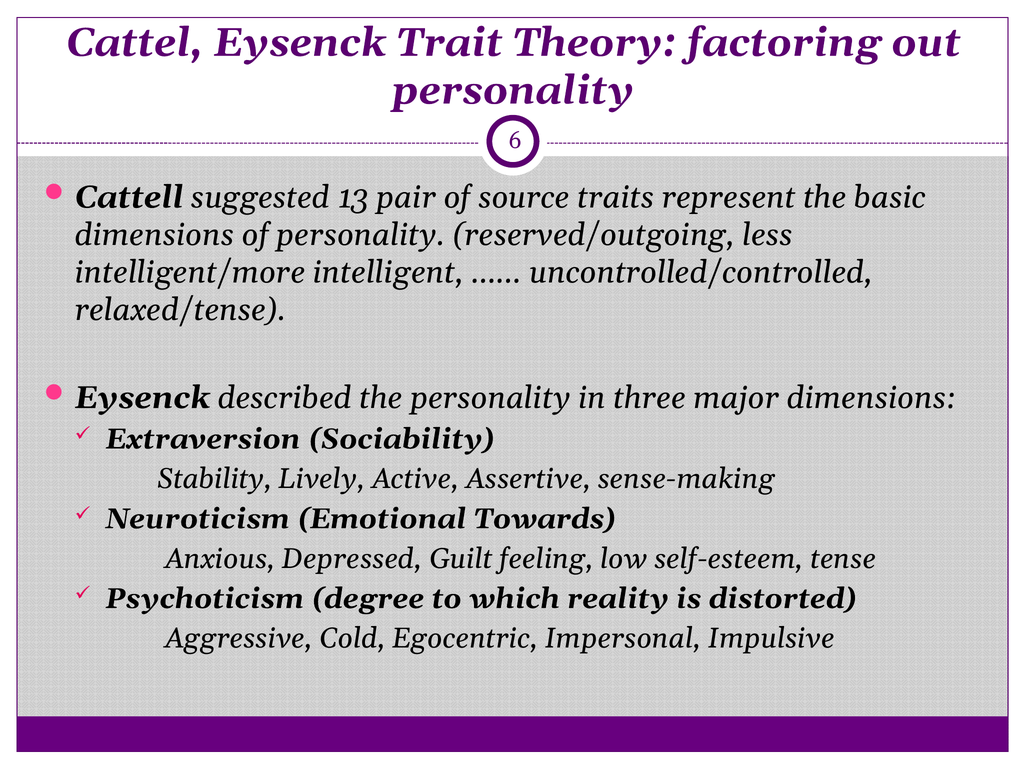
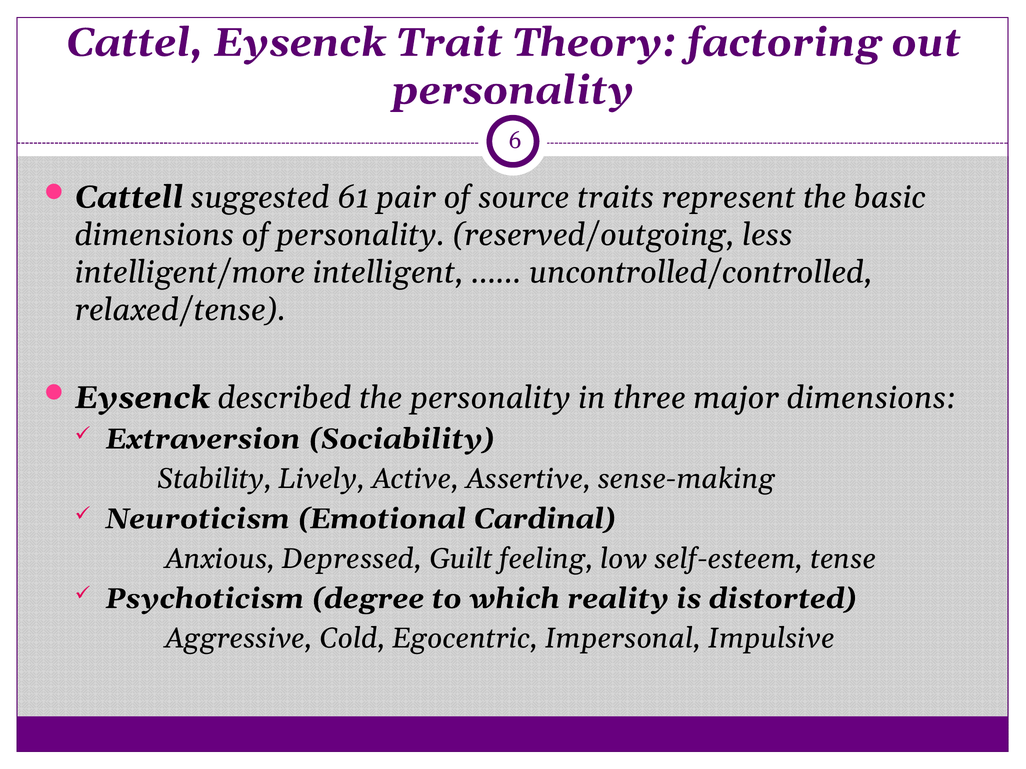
13: 13 -> 61 (353, 197)
Towards: Towards -> Cardinal (545, 519)
